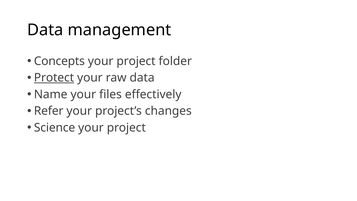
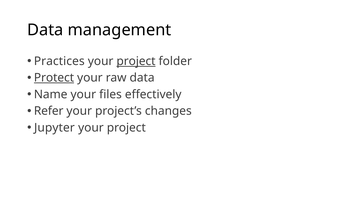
Concepts: Concepts -> Practices (59, 61)
project underline: none -> present (136, 61)
Science: Science -> Jupyter (54, 127)
